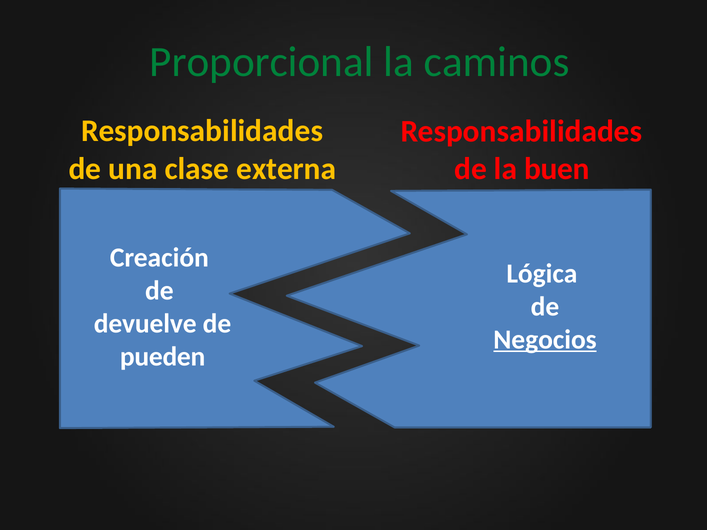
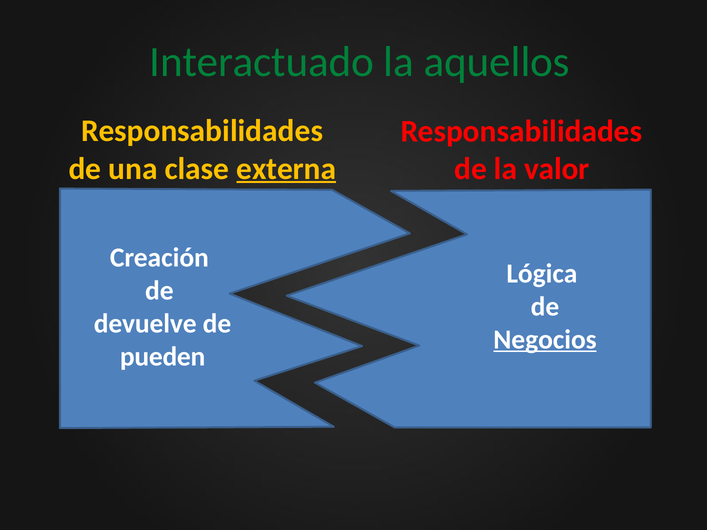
Proporcional: Proporcional -> Interactuado (262, 62)
caminos: caminos -> aquellos (497, 62)
externa underline: none -> present (286, 169)
buen: buen -> valor (557, 169)
